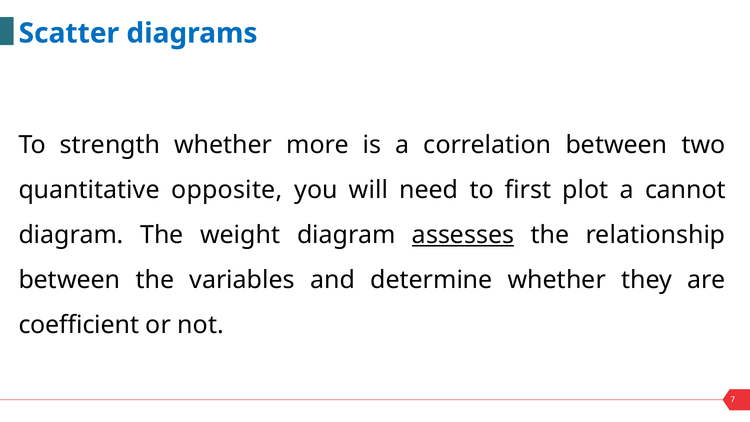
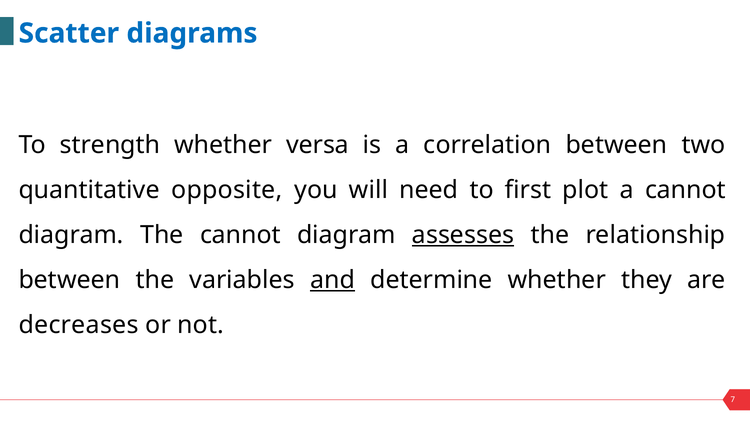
more: more -> versa (318, 145)
The weight: weight -> cannot (240, 235)
and underline: none -> present (333, 280)
coefficient: coefficient -> decreases (79, 325)
